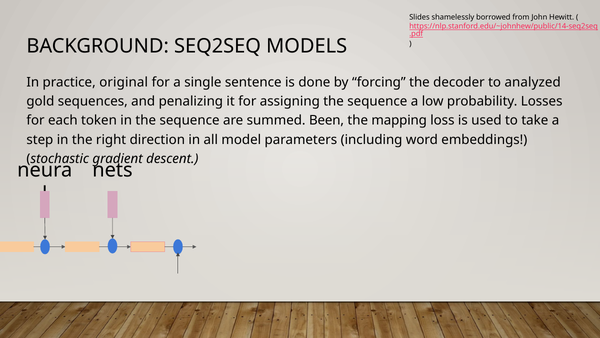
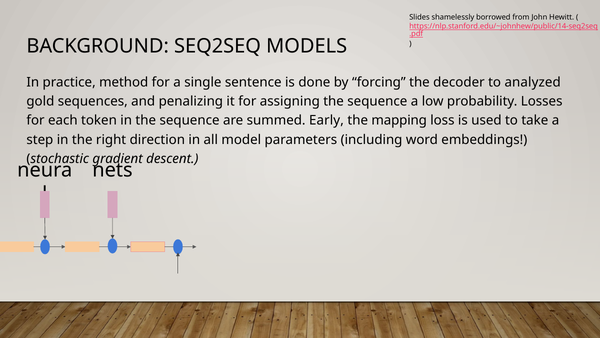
original: original -> method (124, 82)
Been: Been -> Early (326, 120)
